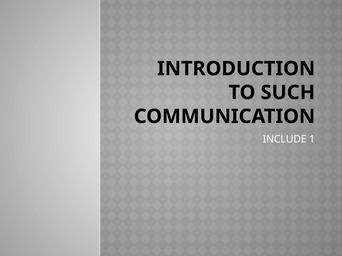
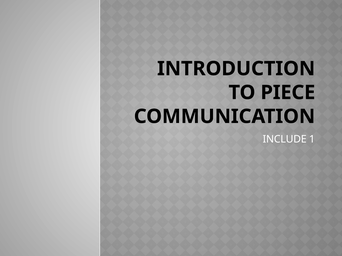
SUCH: SUCH -> PIECE (288, 93)
